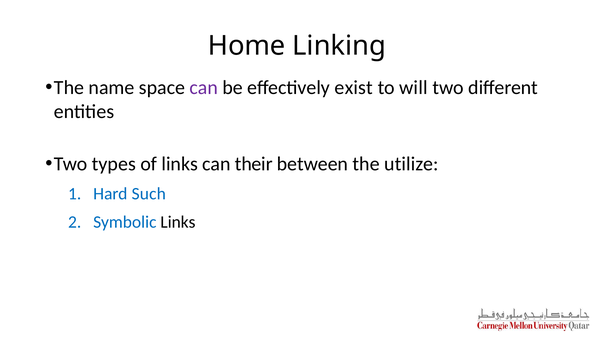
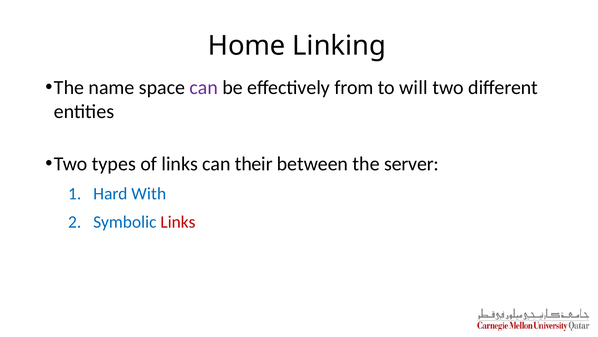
exist: exist -> from (354, 87)
utilize: utilize -> server (412, 164)
Such: Such -> With (149, 193)
Links colour: black -> red (178, 222)
